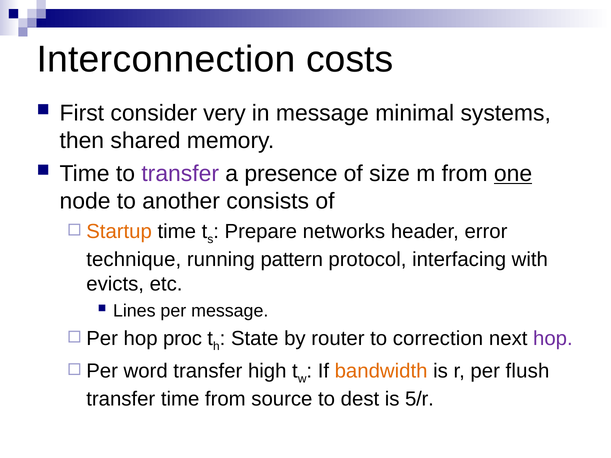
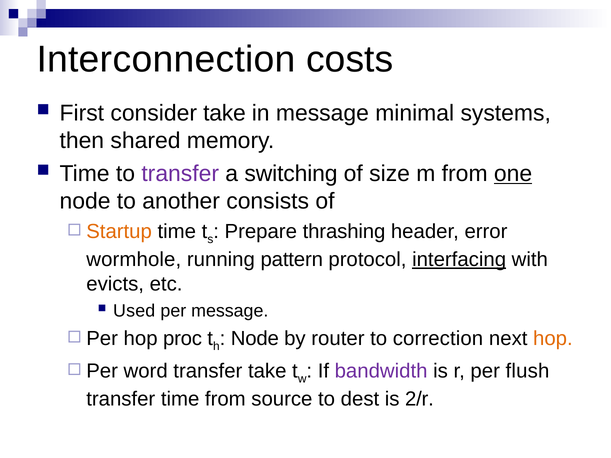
consider very: very -> take (224, 113)
presence: presence -> switching (291, 174)
networks: networks -> thrashing (344, 232)
technique: technique -> wormhole (134, 260)
interfacing underline: none -> present (459, 260)
Lines: Lines -> Used (134, 311)
State: State -> Node (255, 339)
hop colour: purple -> orange (553, 339)
transfer high: high -> take (267, 371)
bandwidth colour: orange -> purple (381, 371)
5/r: 5/r -> 2/r (419, 399)
